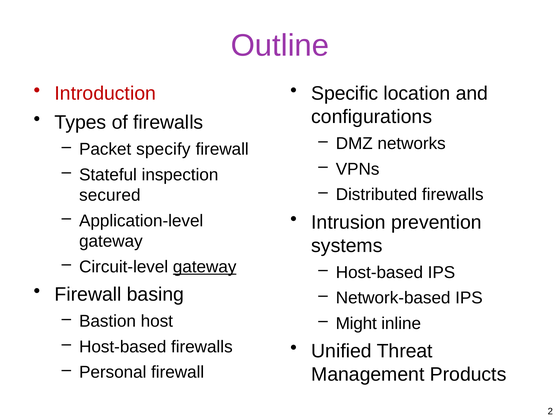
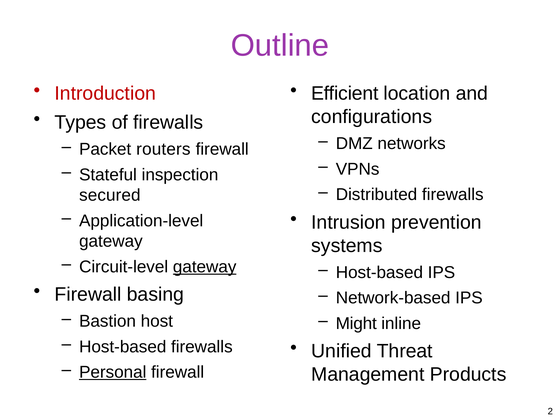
Specific: Specific -> Efficient (345, 94)
specify: specify -> routers (163, 149)
Personal underline: none -> present (113, 372)
